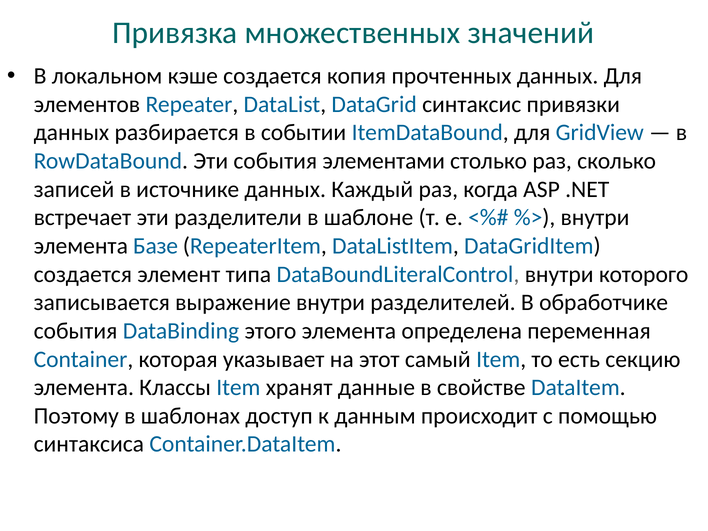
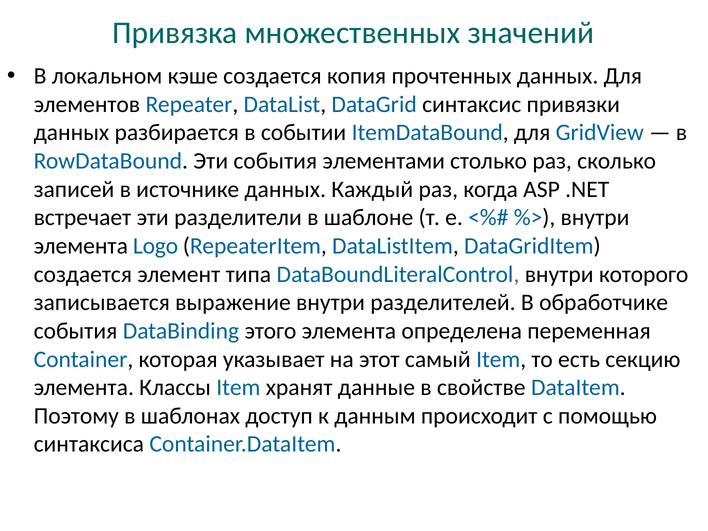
Базе: Базе -> Logo (156, 246)
